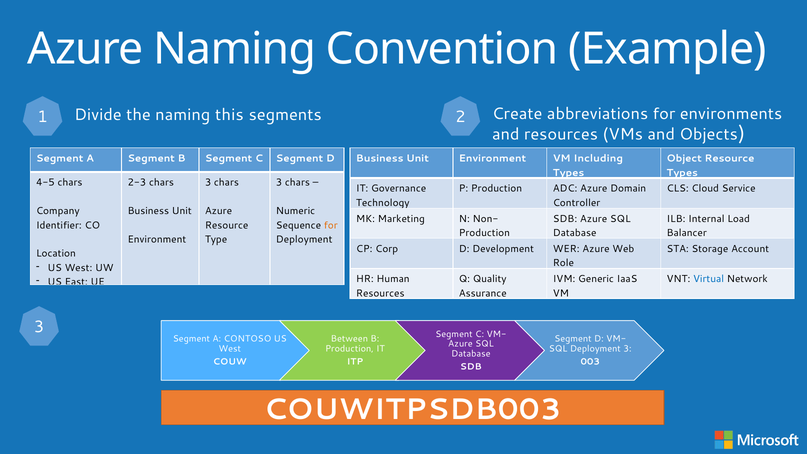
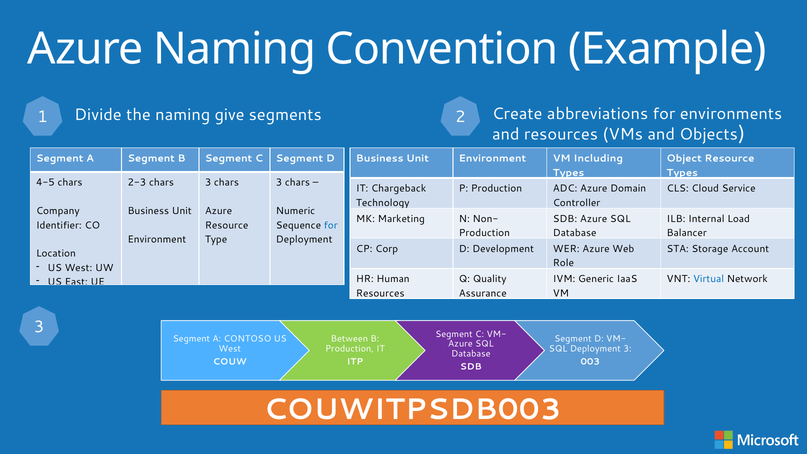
this: this -> give (230, 115)
Governance: Governance -> Chargeback (399, 189)
for colour: orange -> blue (331, 225)
